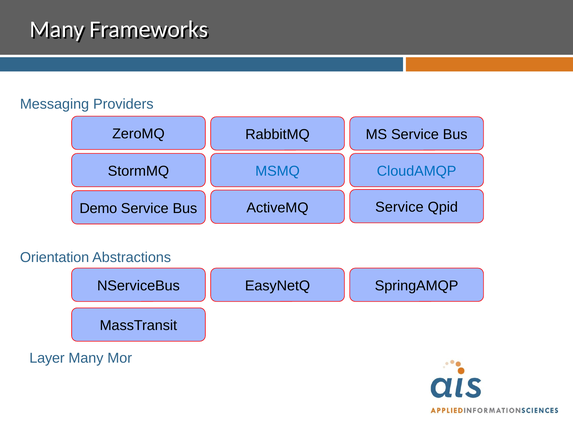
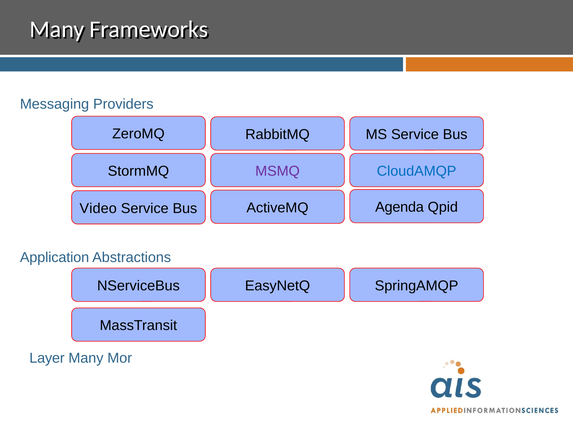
MSMQ colour: blue -> purple (278, 171)
Service: Service -> Agenda (400, 207)
Demo: Demo -> Video (98, 209)
Orientation: Orientation -> Application (55, 258)
